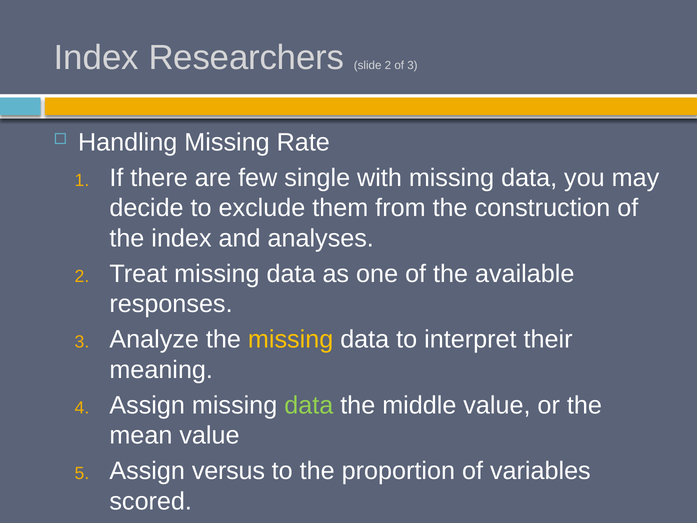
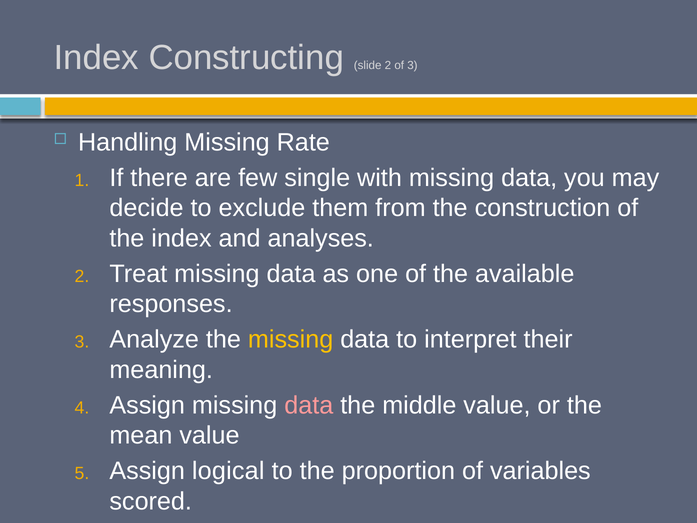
Researchers: Researchers -> Constructing (246, 58)
data colour: light green -> pink (309, 405)
versus: versus -> logical (228, 471)
